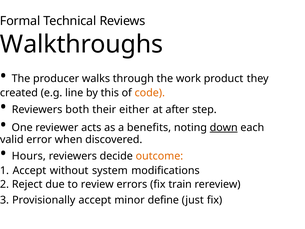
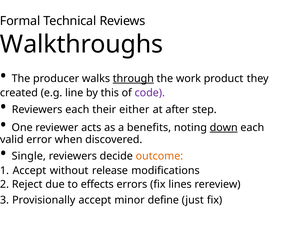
through underline: none -> present (133, 78)
code colour: orange -> purple (150, 93)
Reviewers both: both -> each (77, 109)
Hours: Hours -> Single (29, 156)
system: system -> release (110, 170)
review: review -> effects (97, 184)
train: train -> lines (180, 184)
